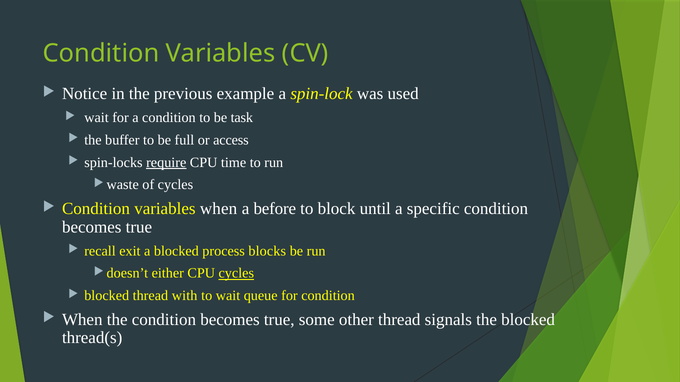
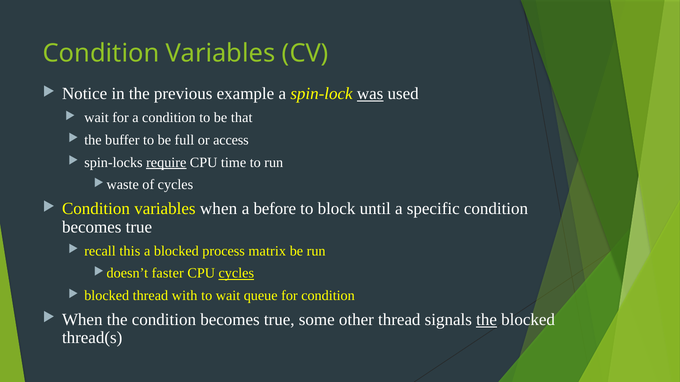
was underline: none -> present (370, 94)
task: task -> that (242, 118)
exit: exit -> this (130, 251)
blocks: blocks -> matrix (267, 251)
either: either -> faster (168, 274)
the underline: none -> present (487, 320)
